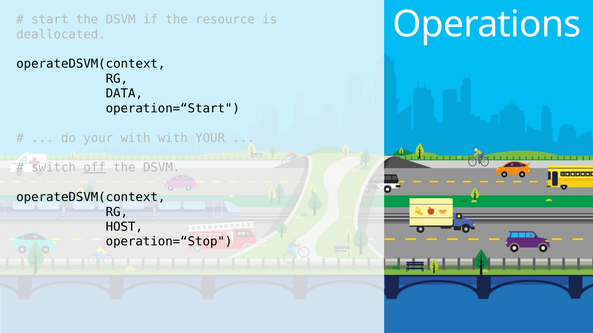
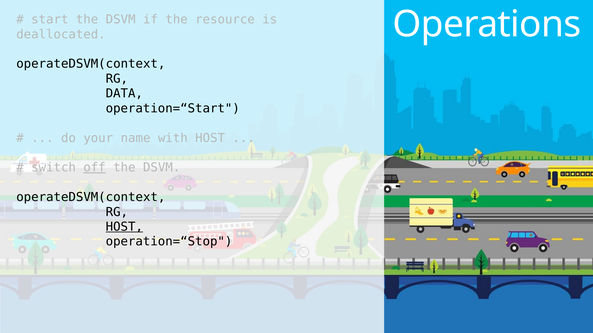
your with: with -> name (136, 138)
with YOUR: YOUR -> HOST (210, 138)
HOST underline: none -> present (124, 227)
